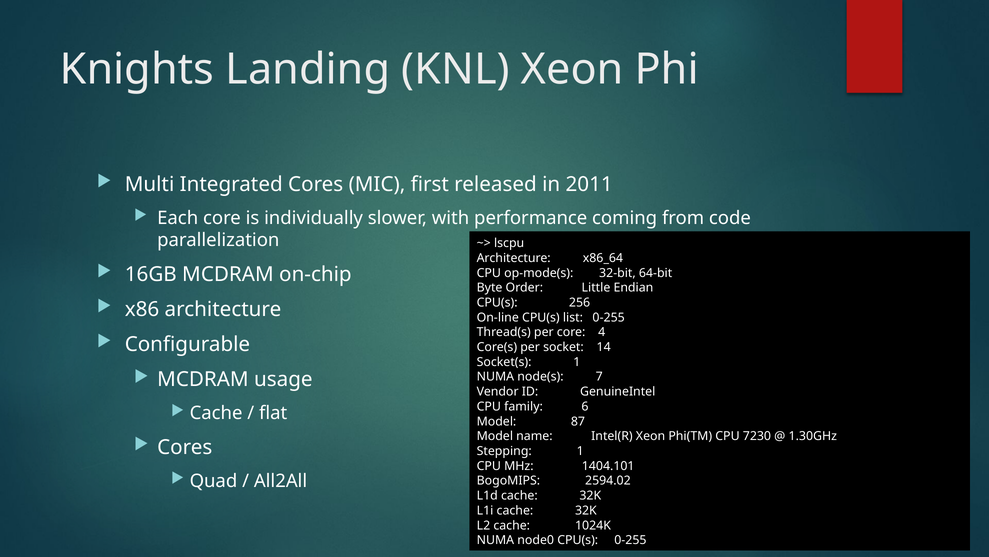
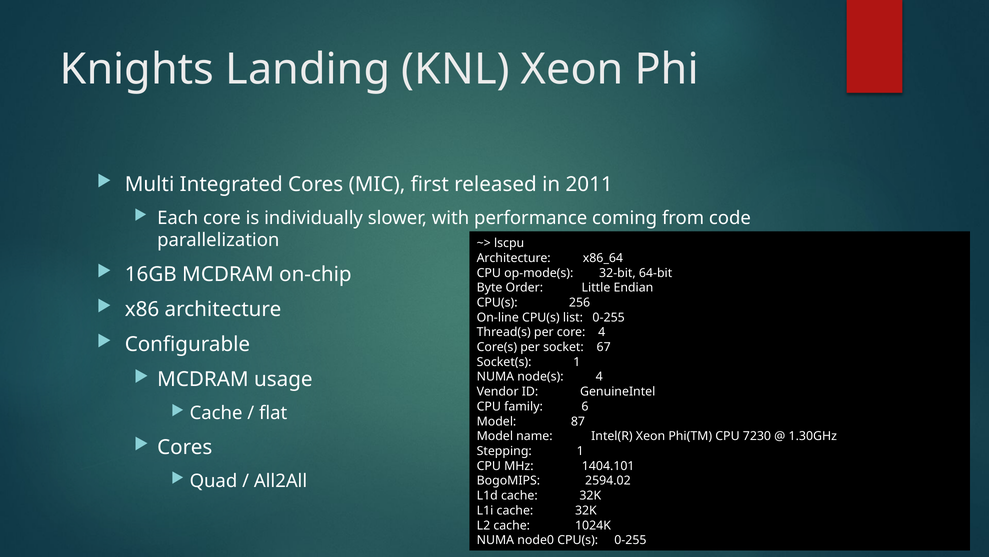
14: 14 -> 67 (604, 347)
node(s 7: 7 -> 4 (599, 376)
